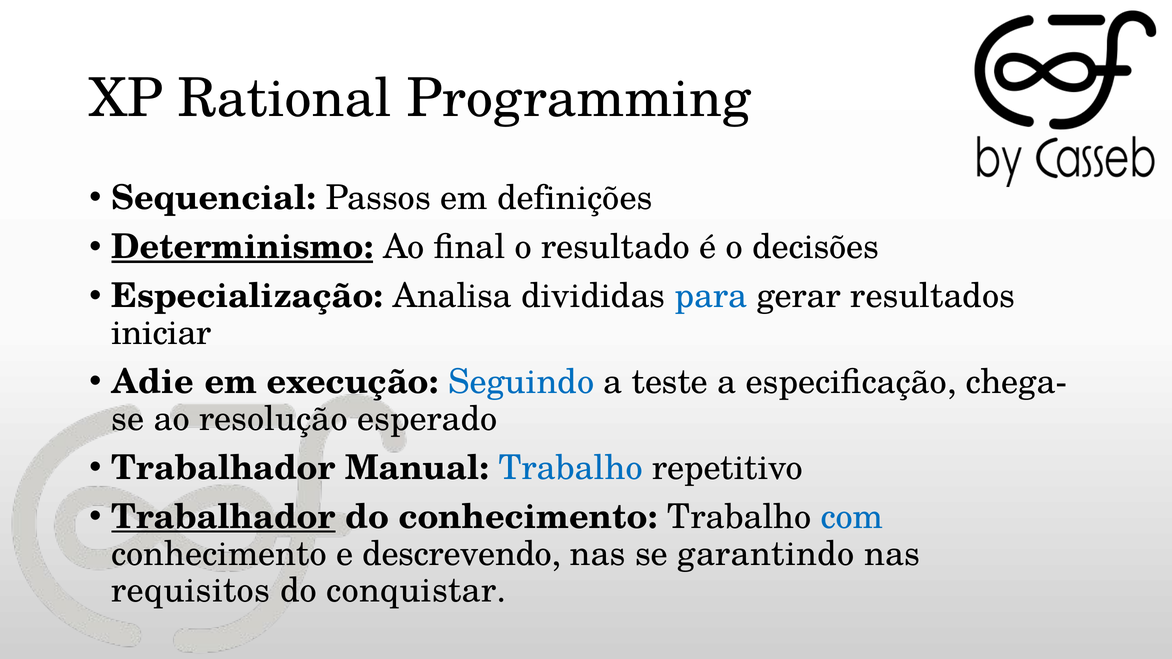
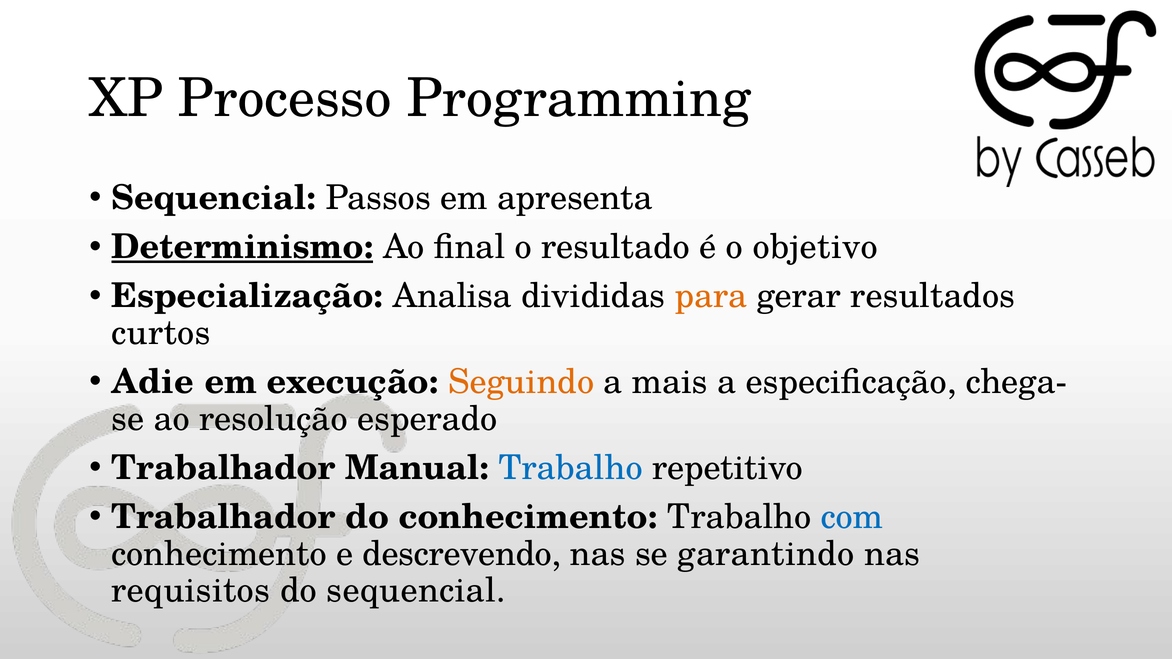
Rational: Rational -> Processo (285, 98)
definições: definições -> apresenta (575, 198)
decisões: decisões -> objetivo (815, 247)
para colour: blue -> orange (711, 296)
iniciar: iniciar -> curtos (161, 333)
Seguindo colour: blue -> orange (521, 382)
teste: teste -> mais (670, 382)
Trabalhador underline: present -> none (223, 517)
do conquistar: conquistar -> sequencial (416, 591)
